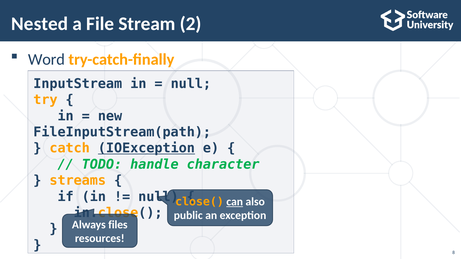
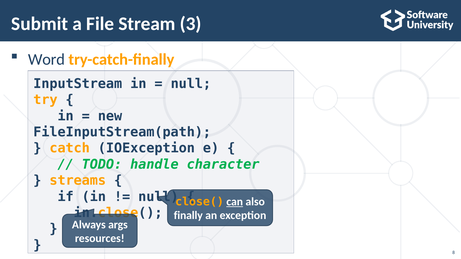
Nested: Nested -> Submit (40, 24)
2: 2 -> 3 (191, 24)
IOException underline: present -> none (146, 148)
public: public -> finally (188, 216)
files: files -> args (118, 225)
